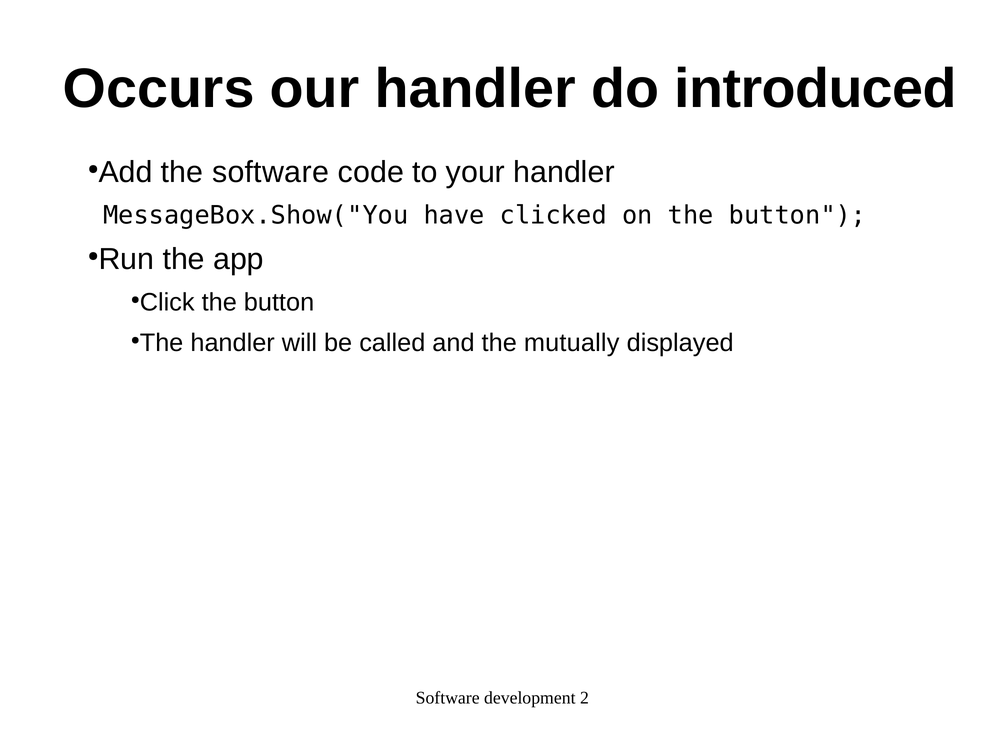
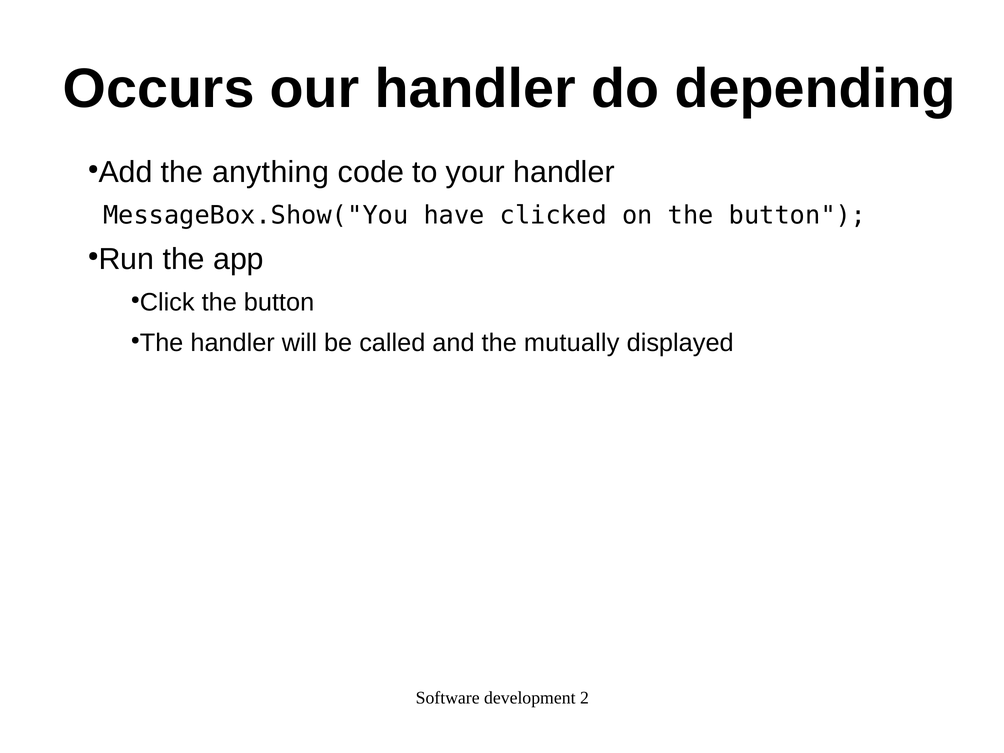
introduced: introduced -> depending (815, 89)
the software: software -> anything (270, 172)
